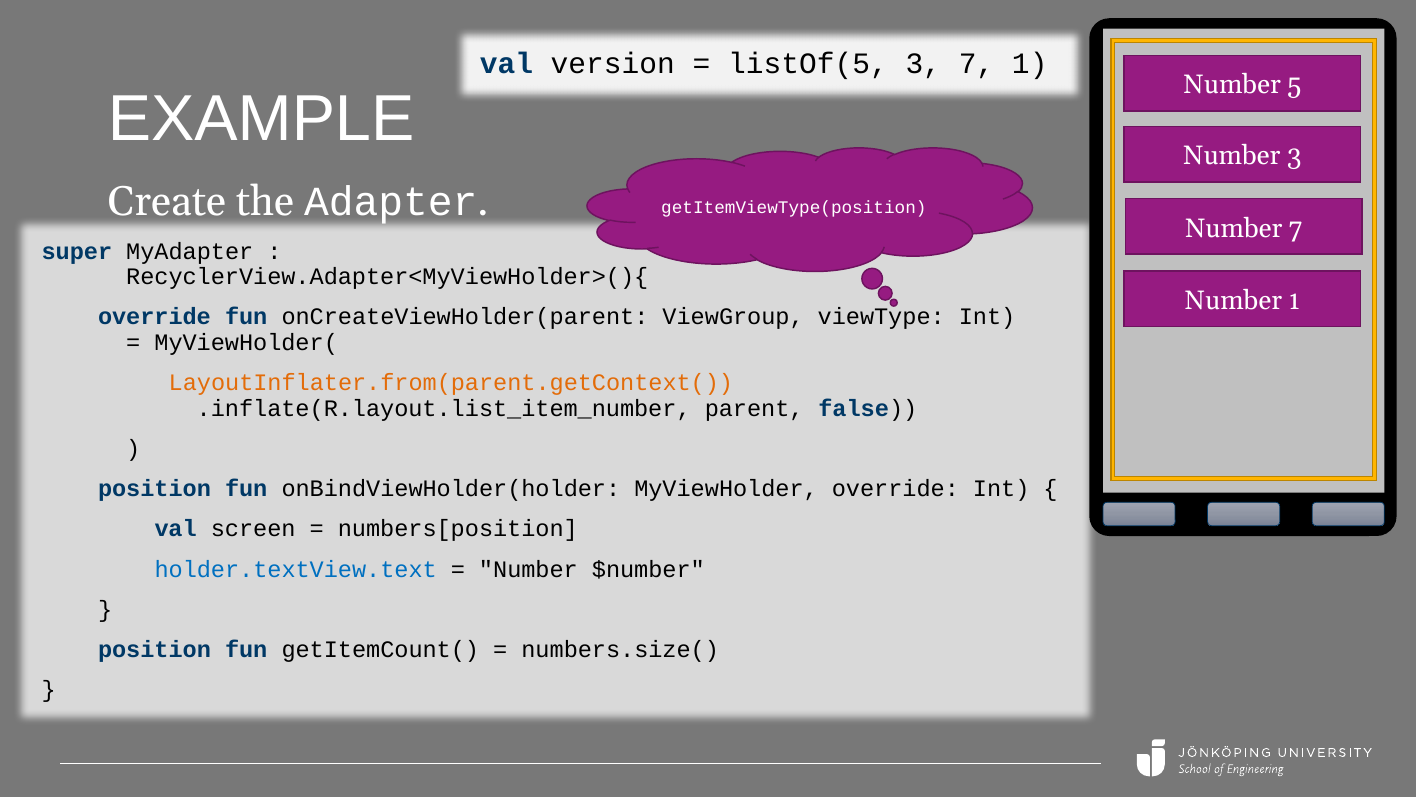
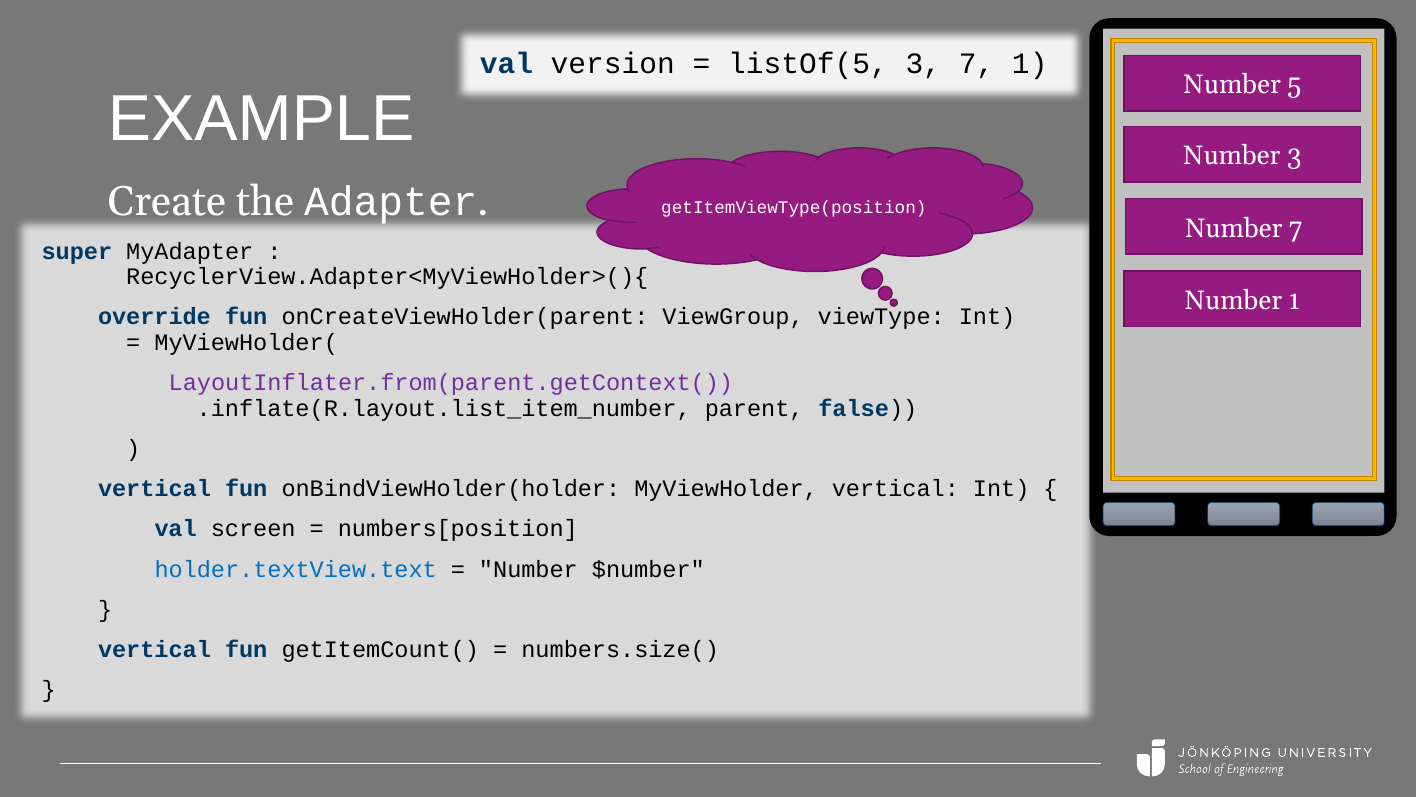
LayoutInflater.from(parent.getContext( colour: orange -> purple (451, 383)
position: position -> vertical (154, 489)
MyViewHolder override: override -> vertical (895, 489)
position: position -> vertical (154, 649)
